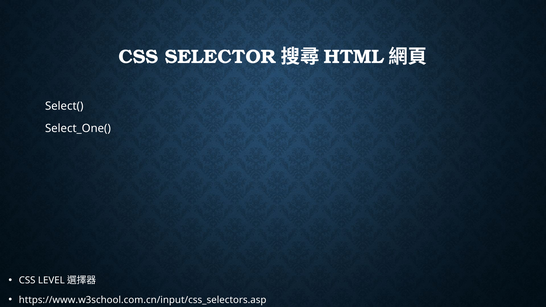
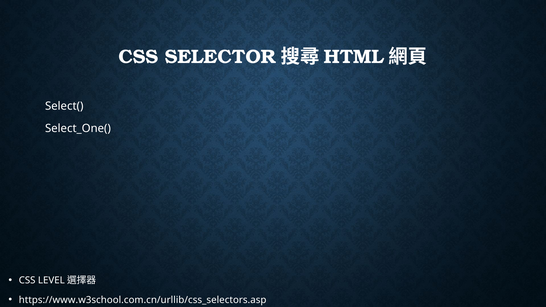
https://www.w3school.com.cn/input/css_selectors.asp: https://www.w3school.com.cn/input/css_selectors.asp -> https://www.w3school.com.cn/urllib/css_selectors.asp (143, 300)
